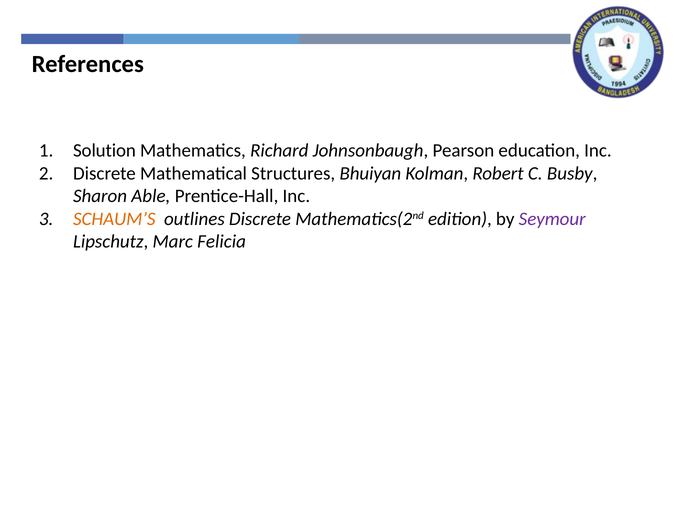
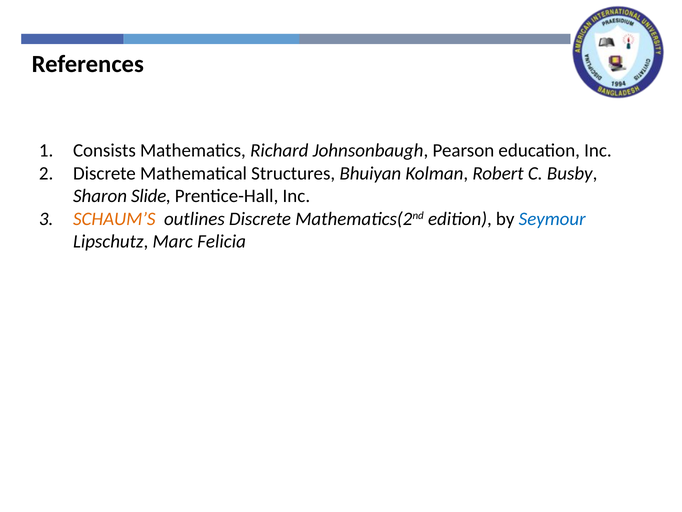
Solution: Solution -> Consists (104, 150)
Able: Able -> Slide (151, 196)
Seymour colour: purple -> blue (552, 219)
